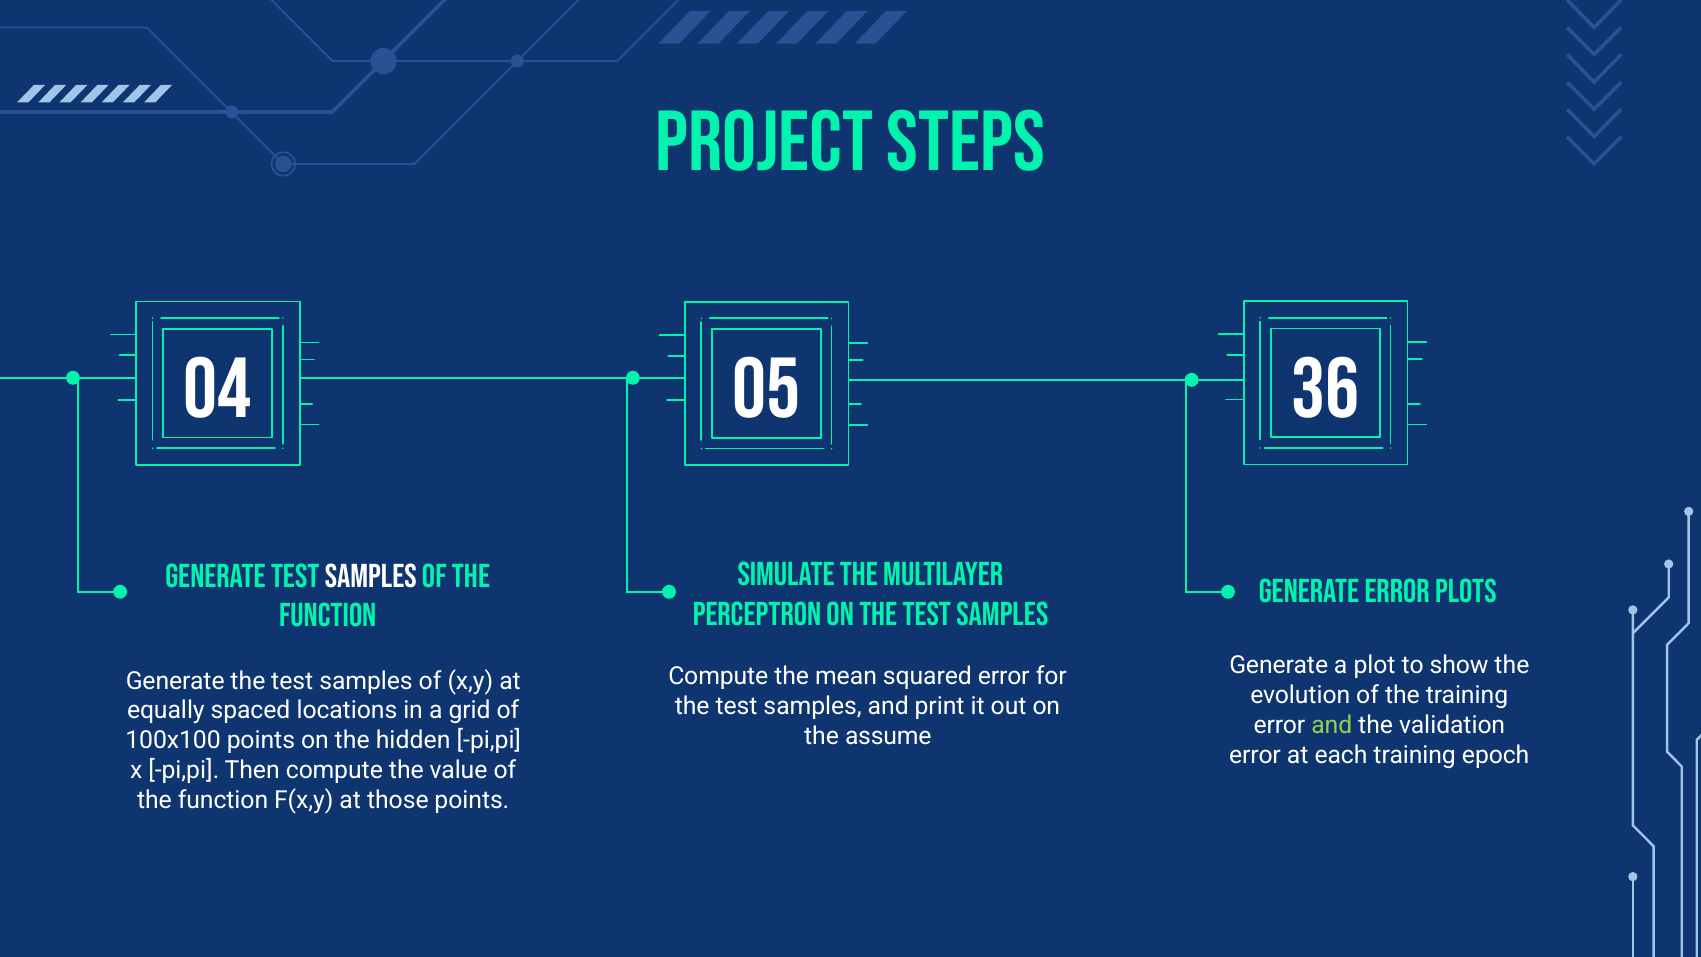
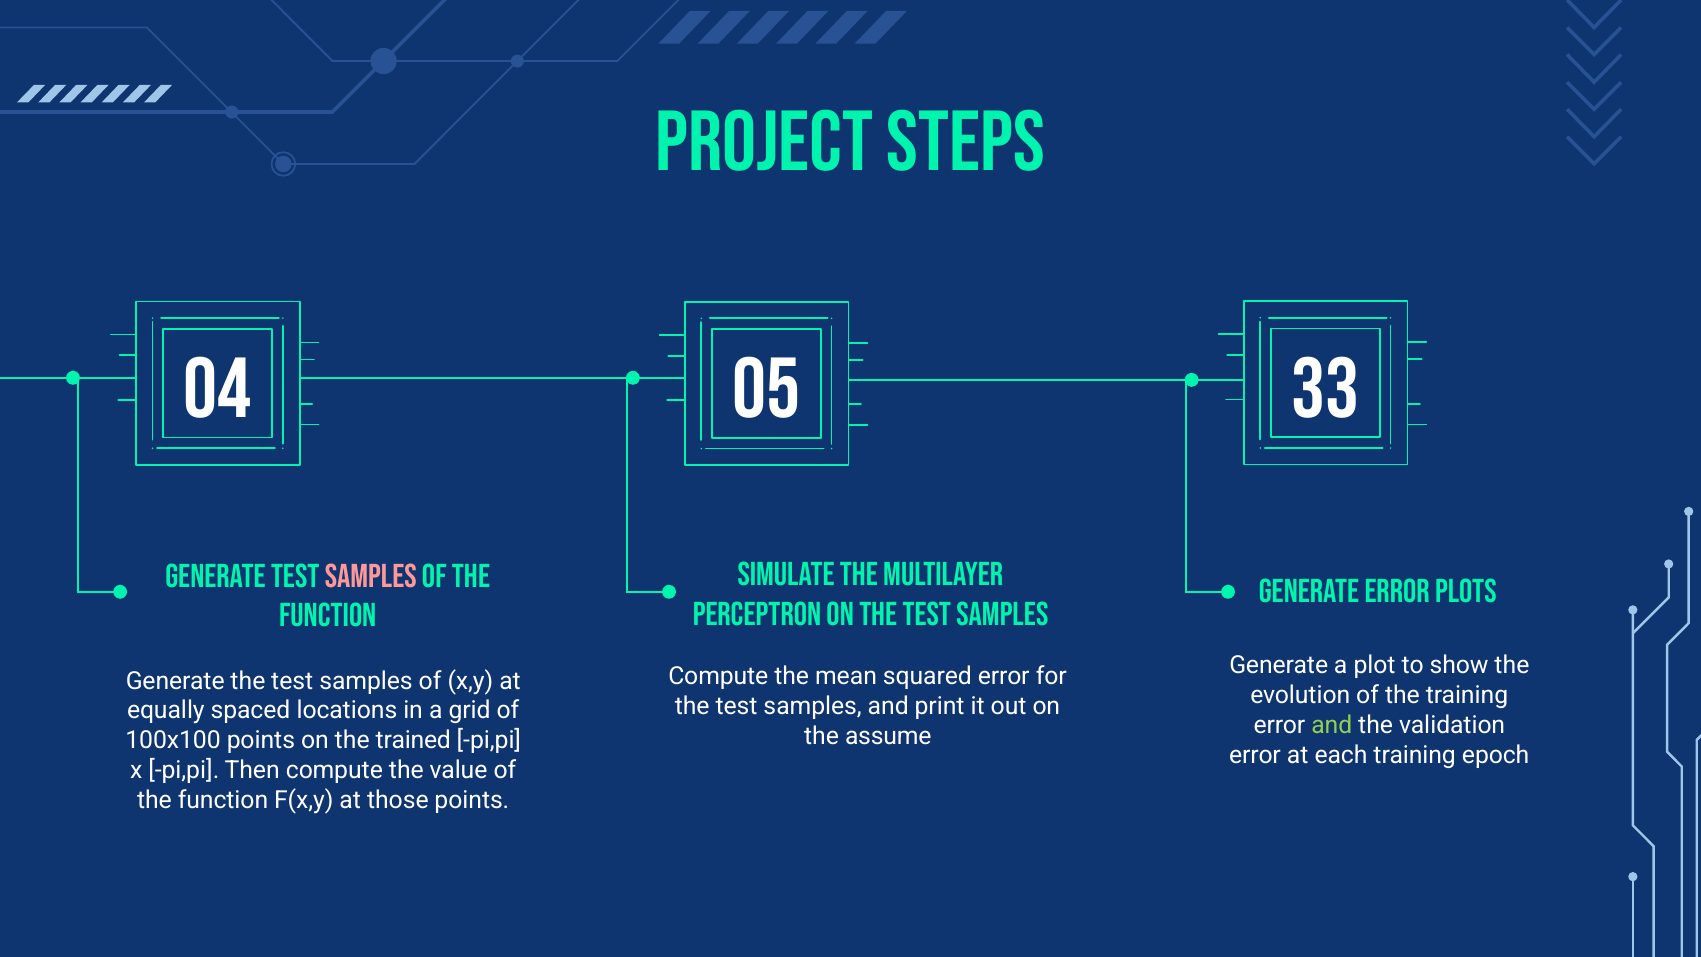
36: 36 -> 33 (1325, 389)
samples colour: white -> pink (371, 576)
hidden: hidden -> trained (413, 740)
